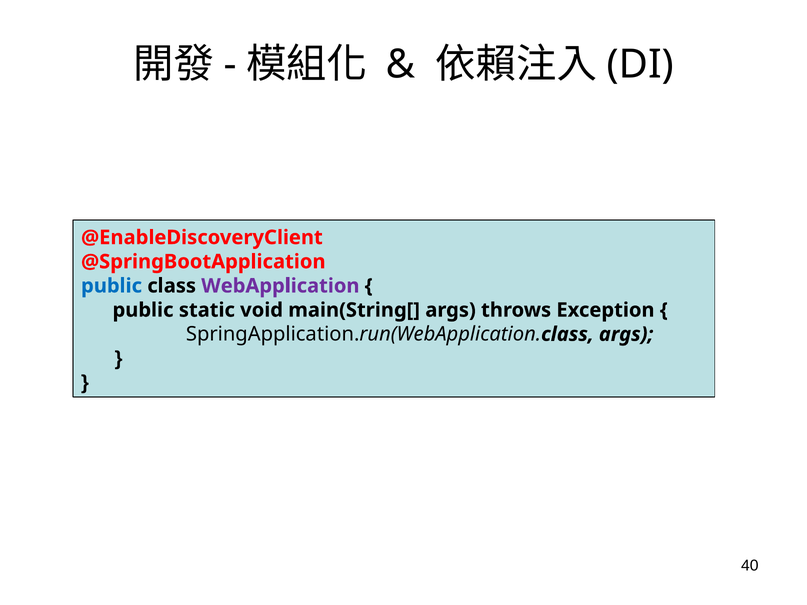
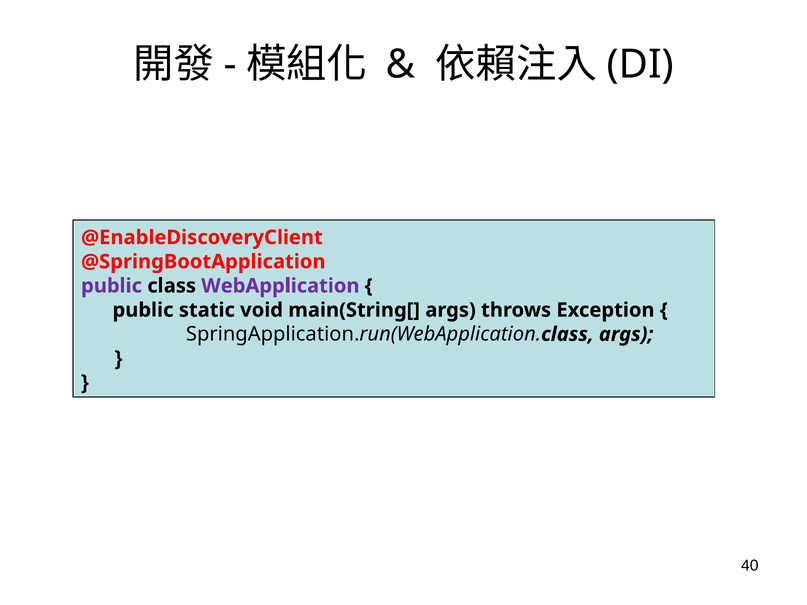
public colour: blue -> purple (112, 286)
